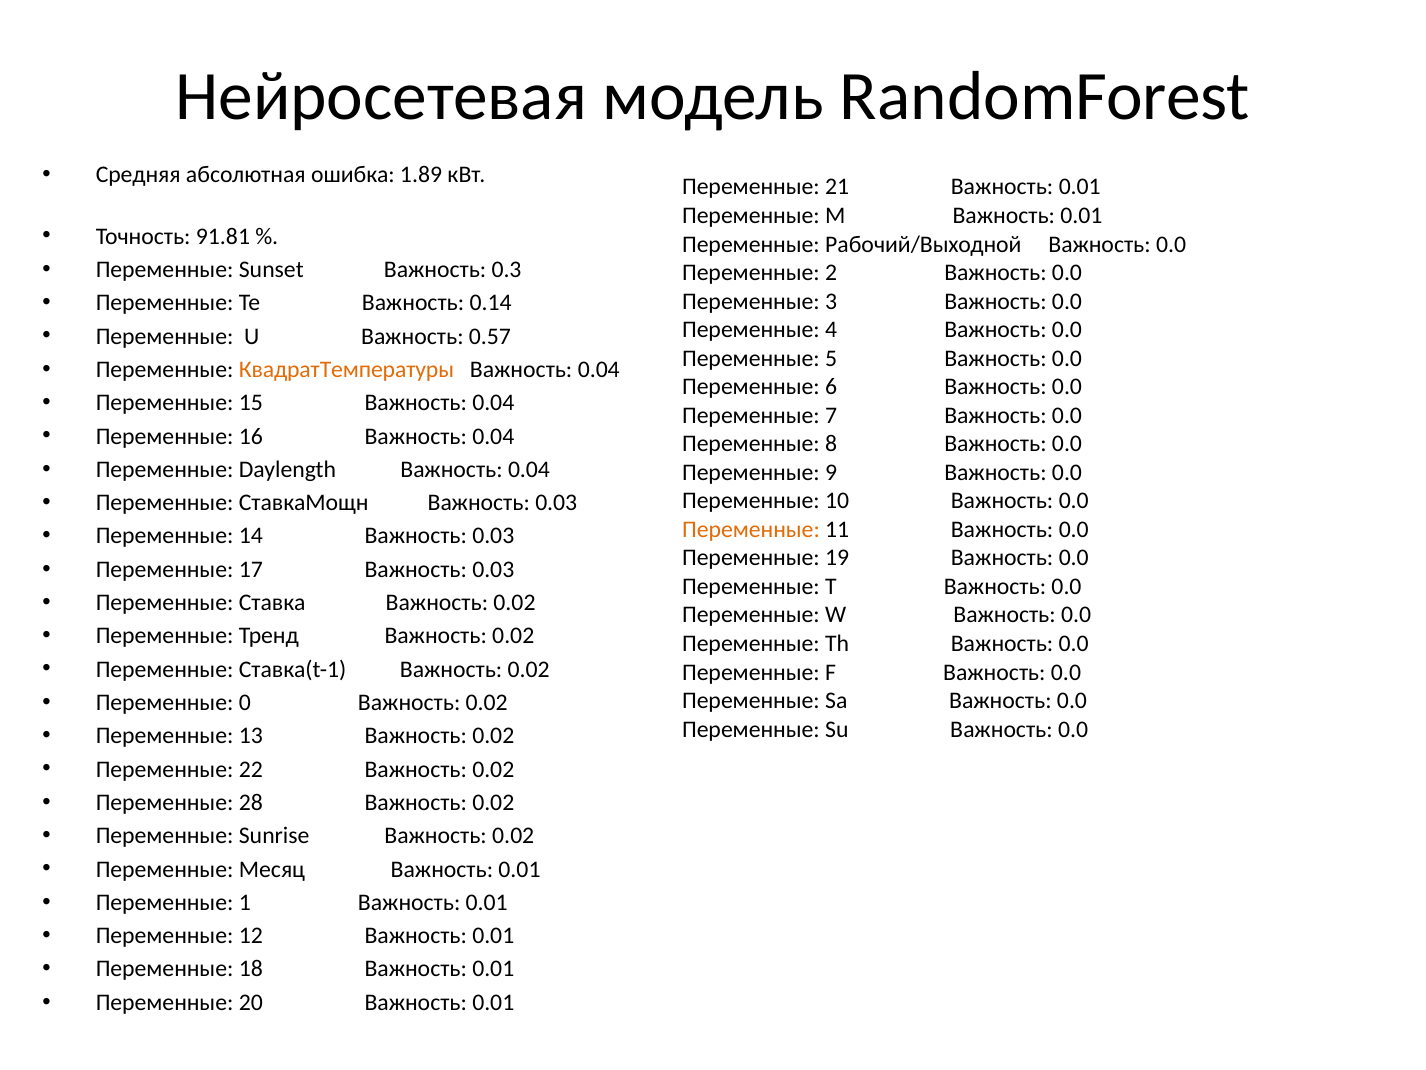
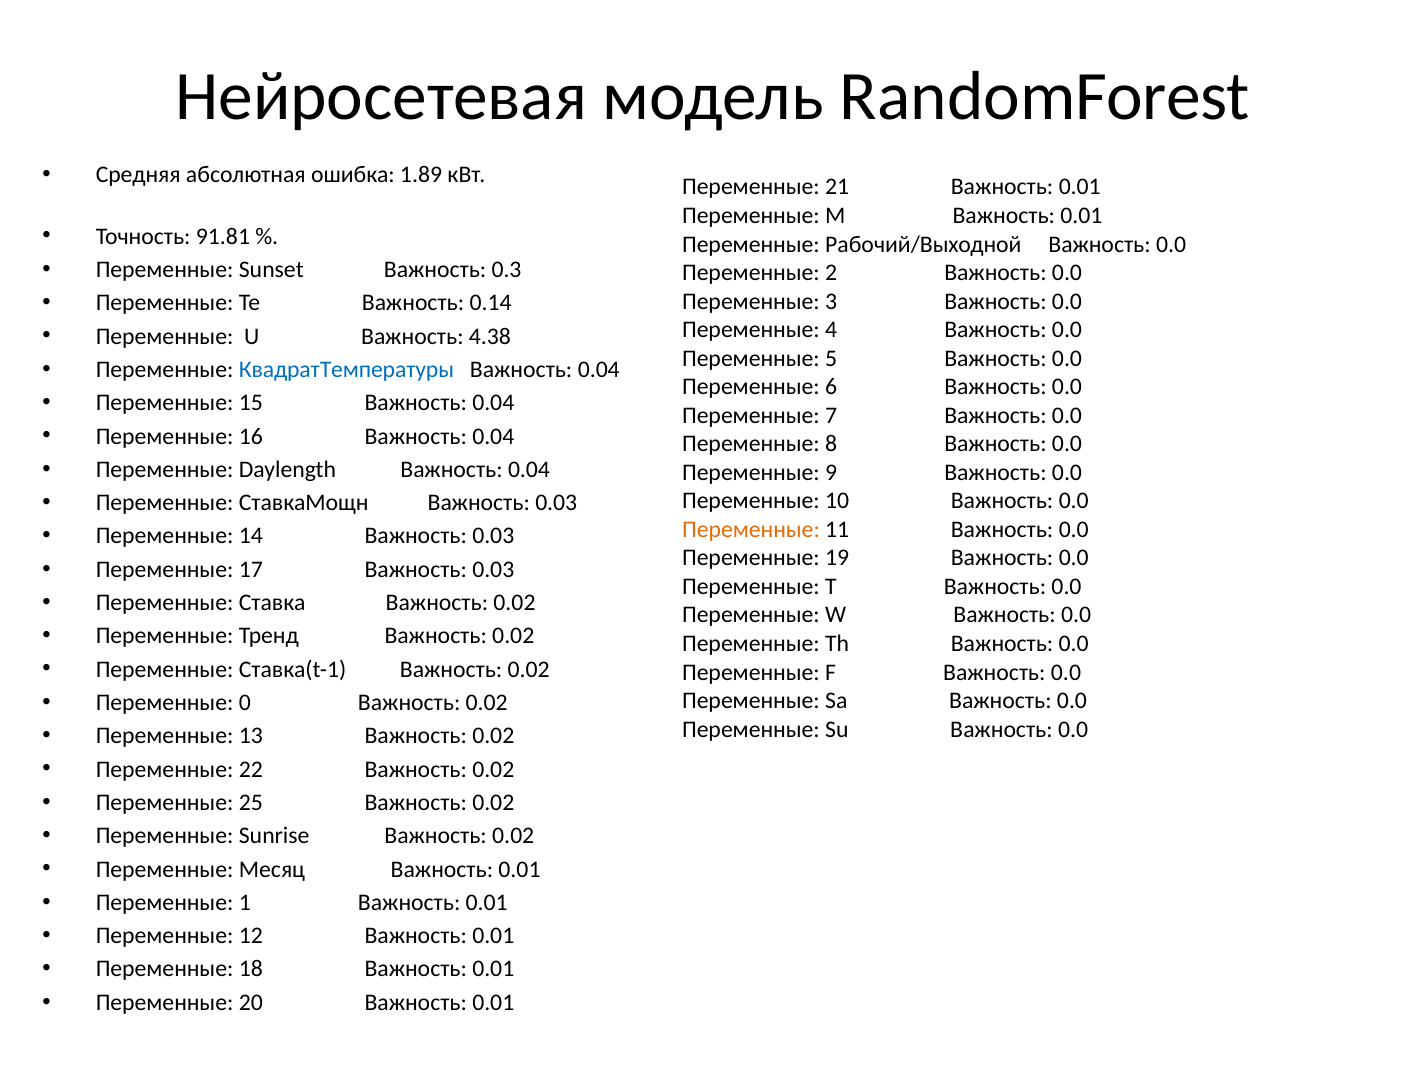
0.57: 0.57 -> 4.38 (490, 336)
КвадратТемпературы colour: orange -> blue (346, 369)
28: 28 -> 25 (251, 802)
